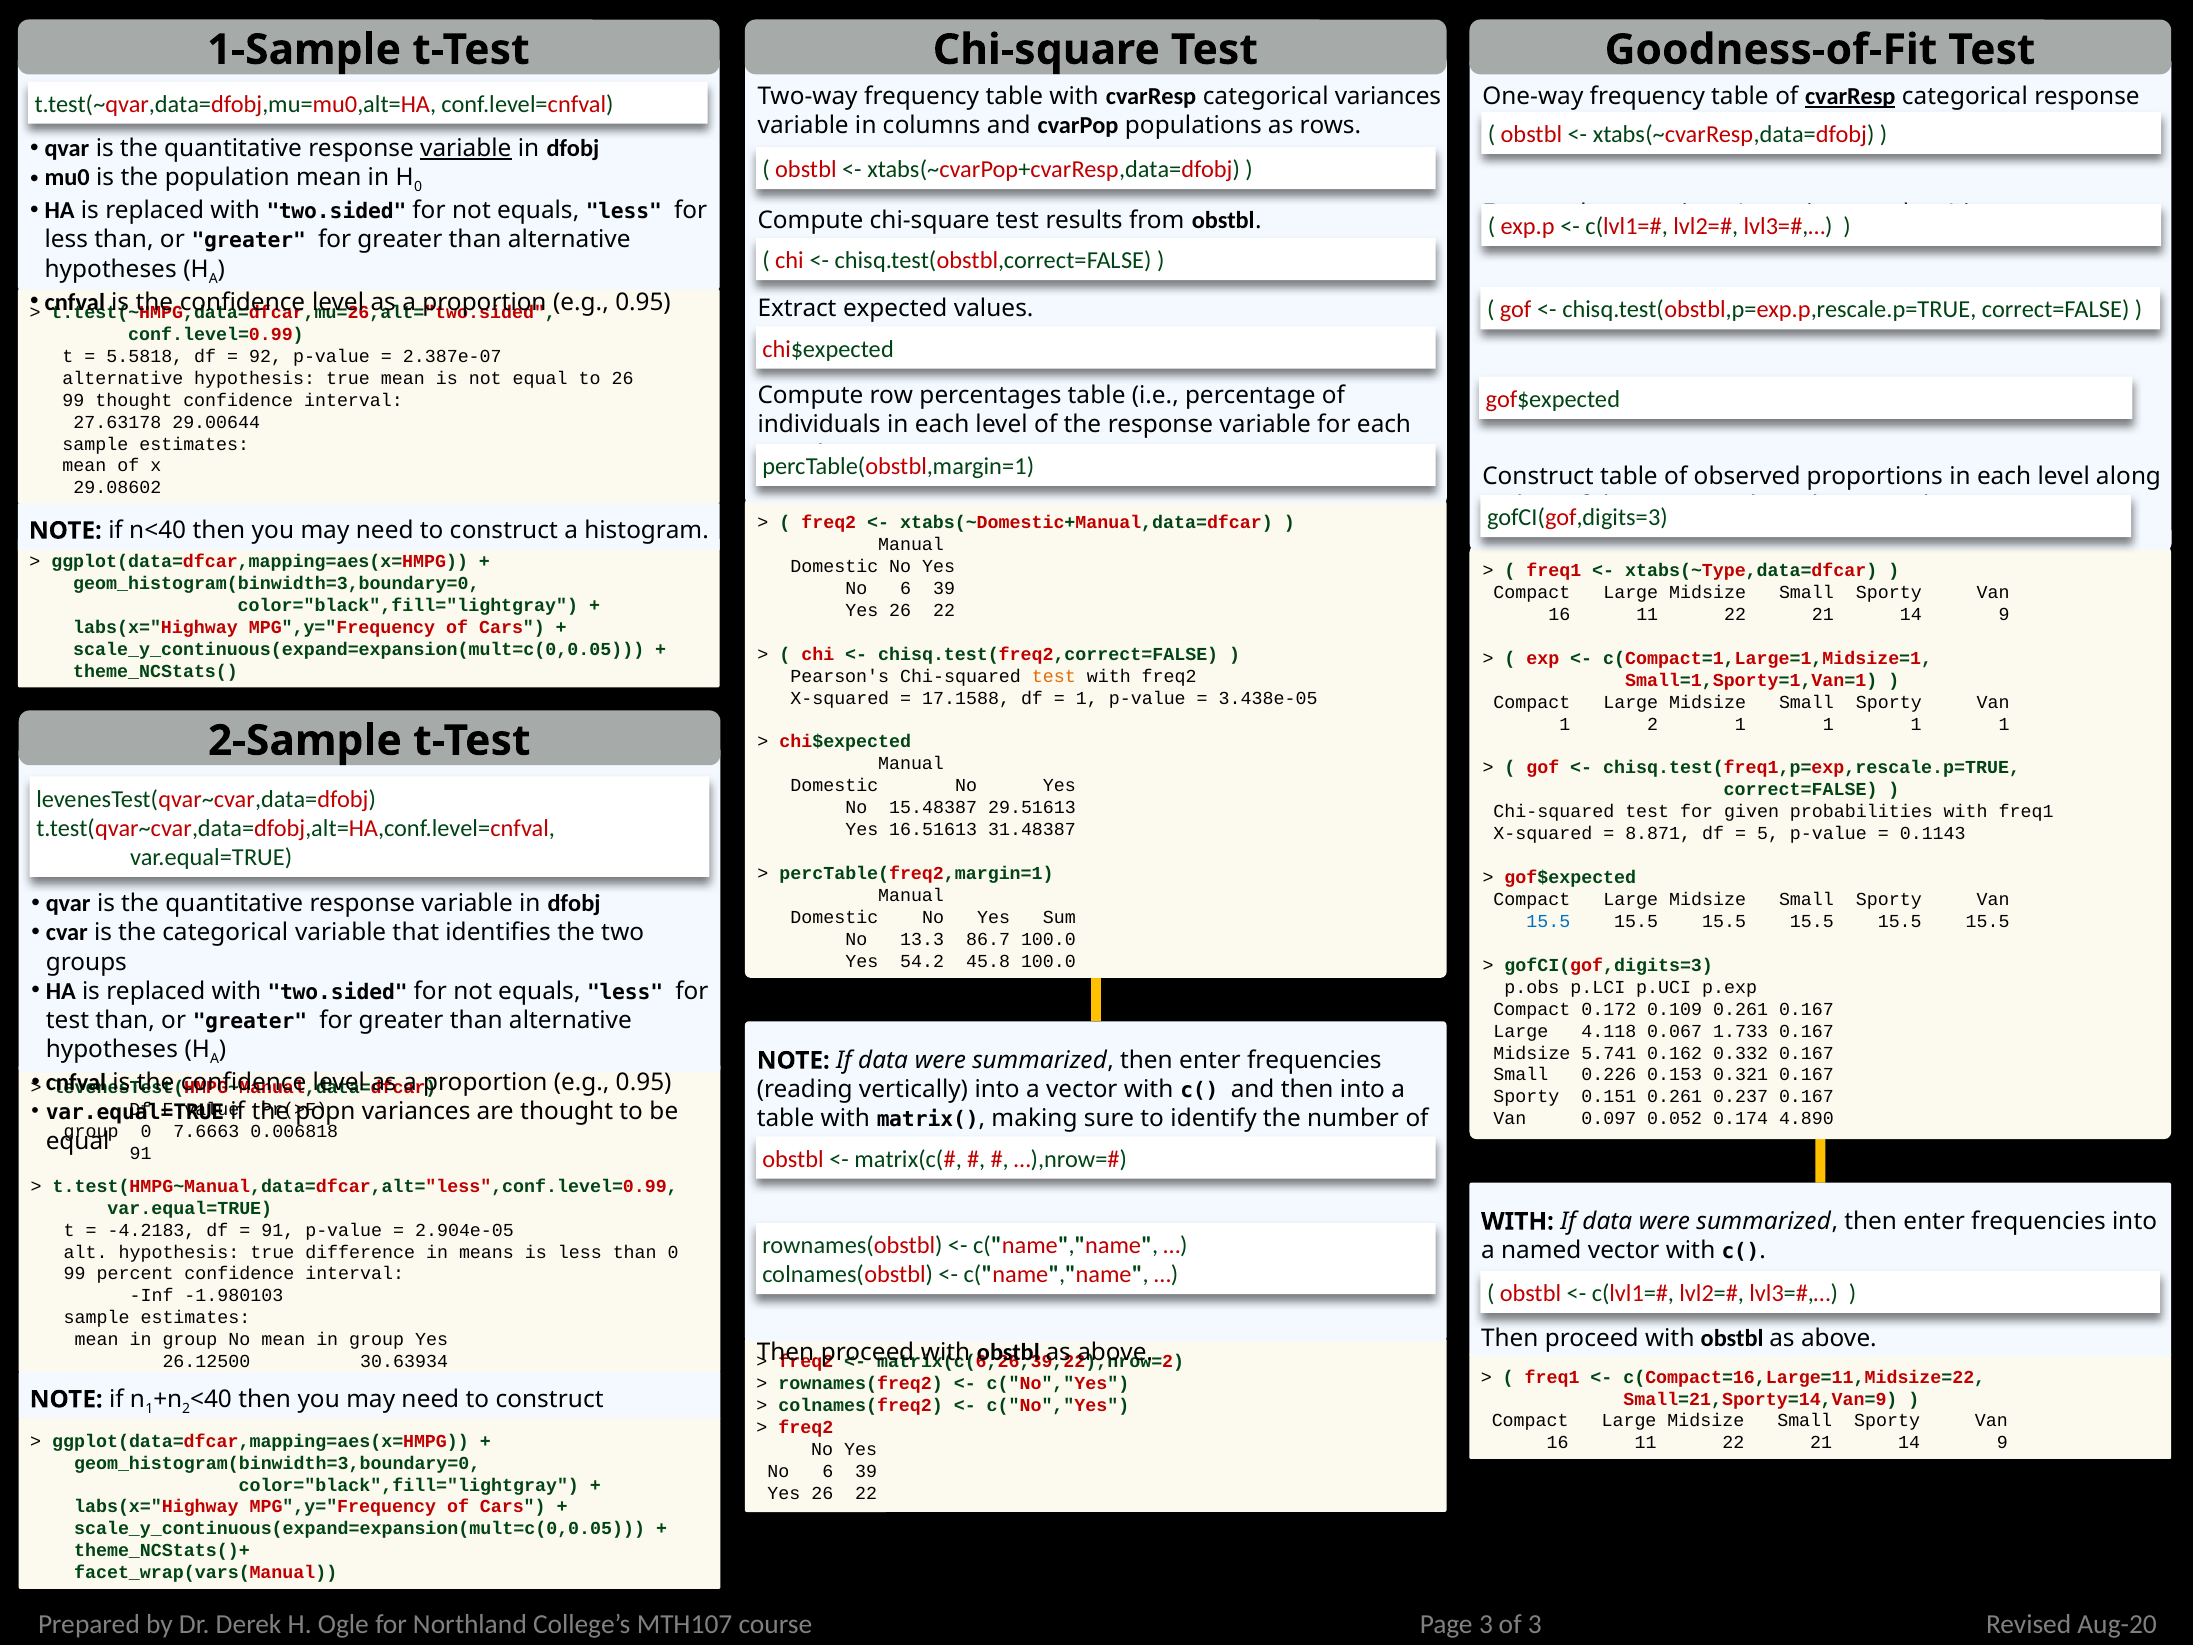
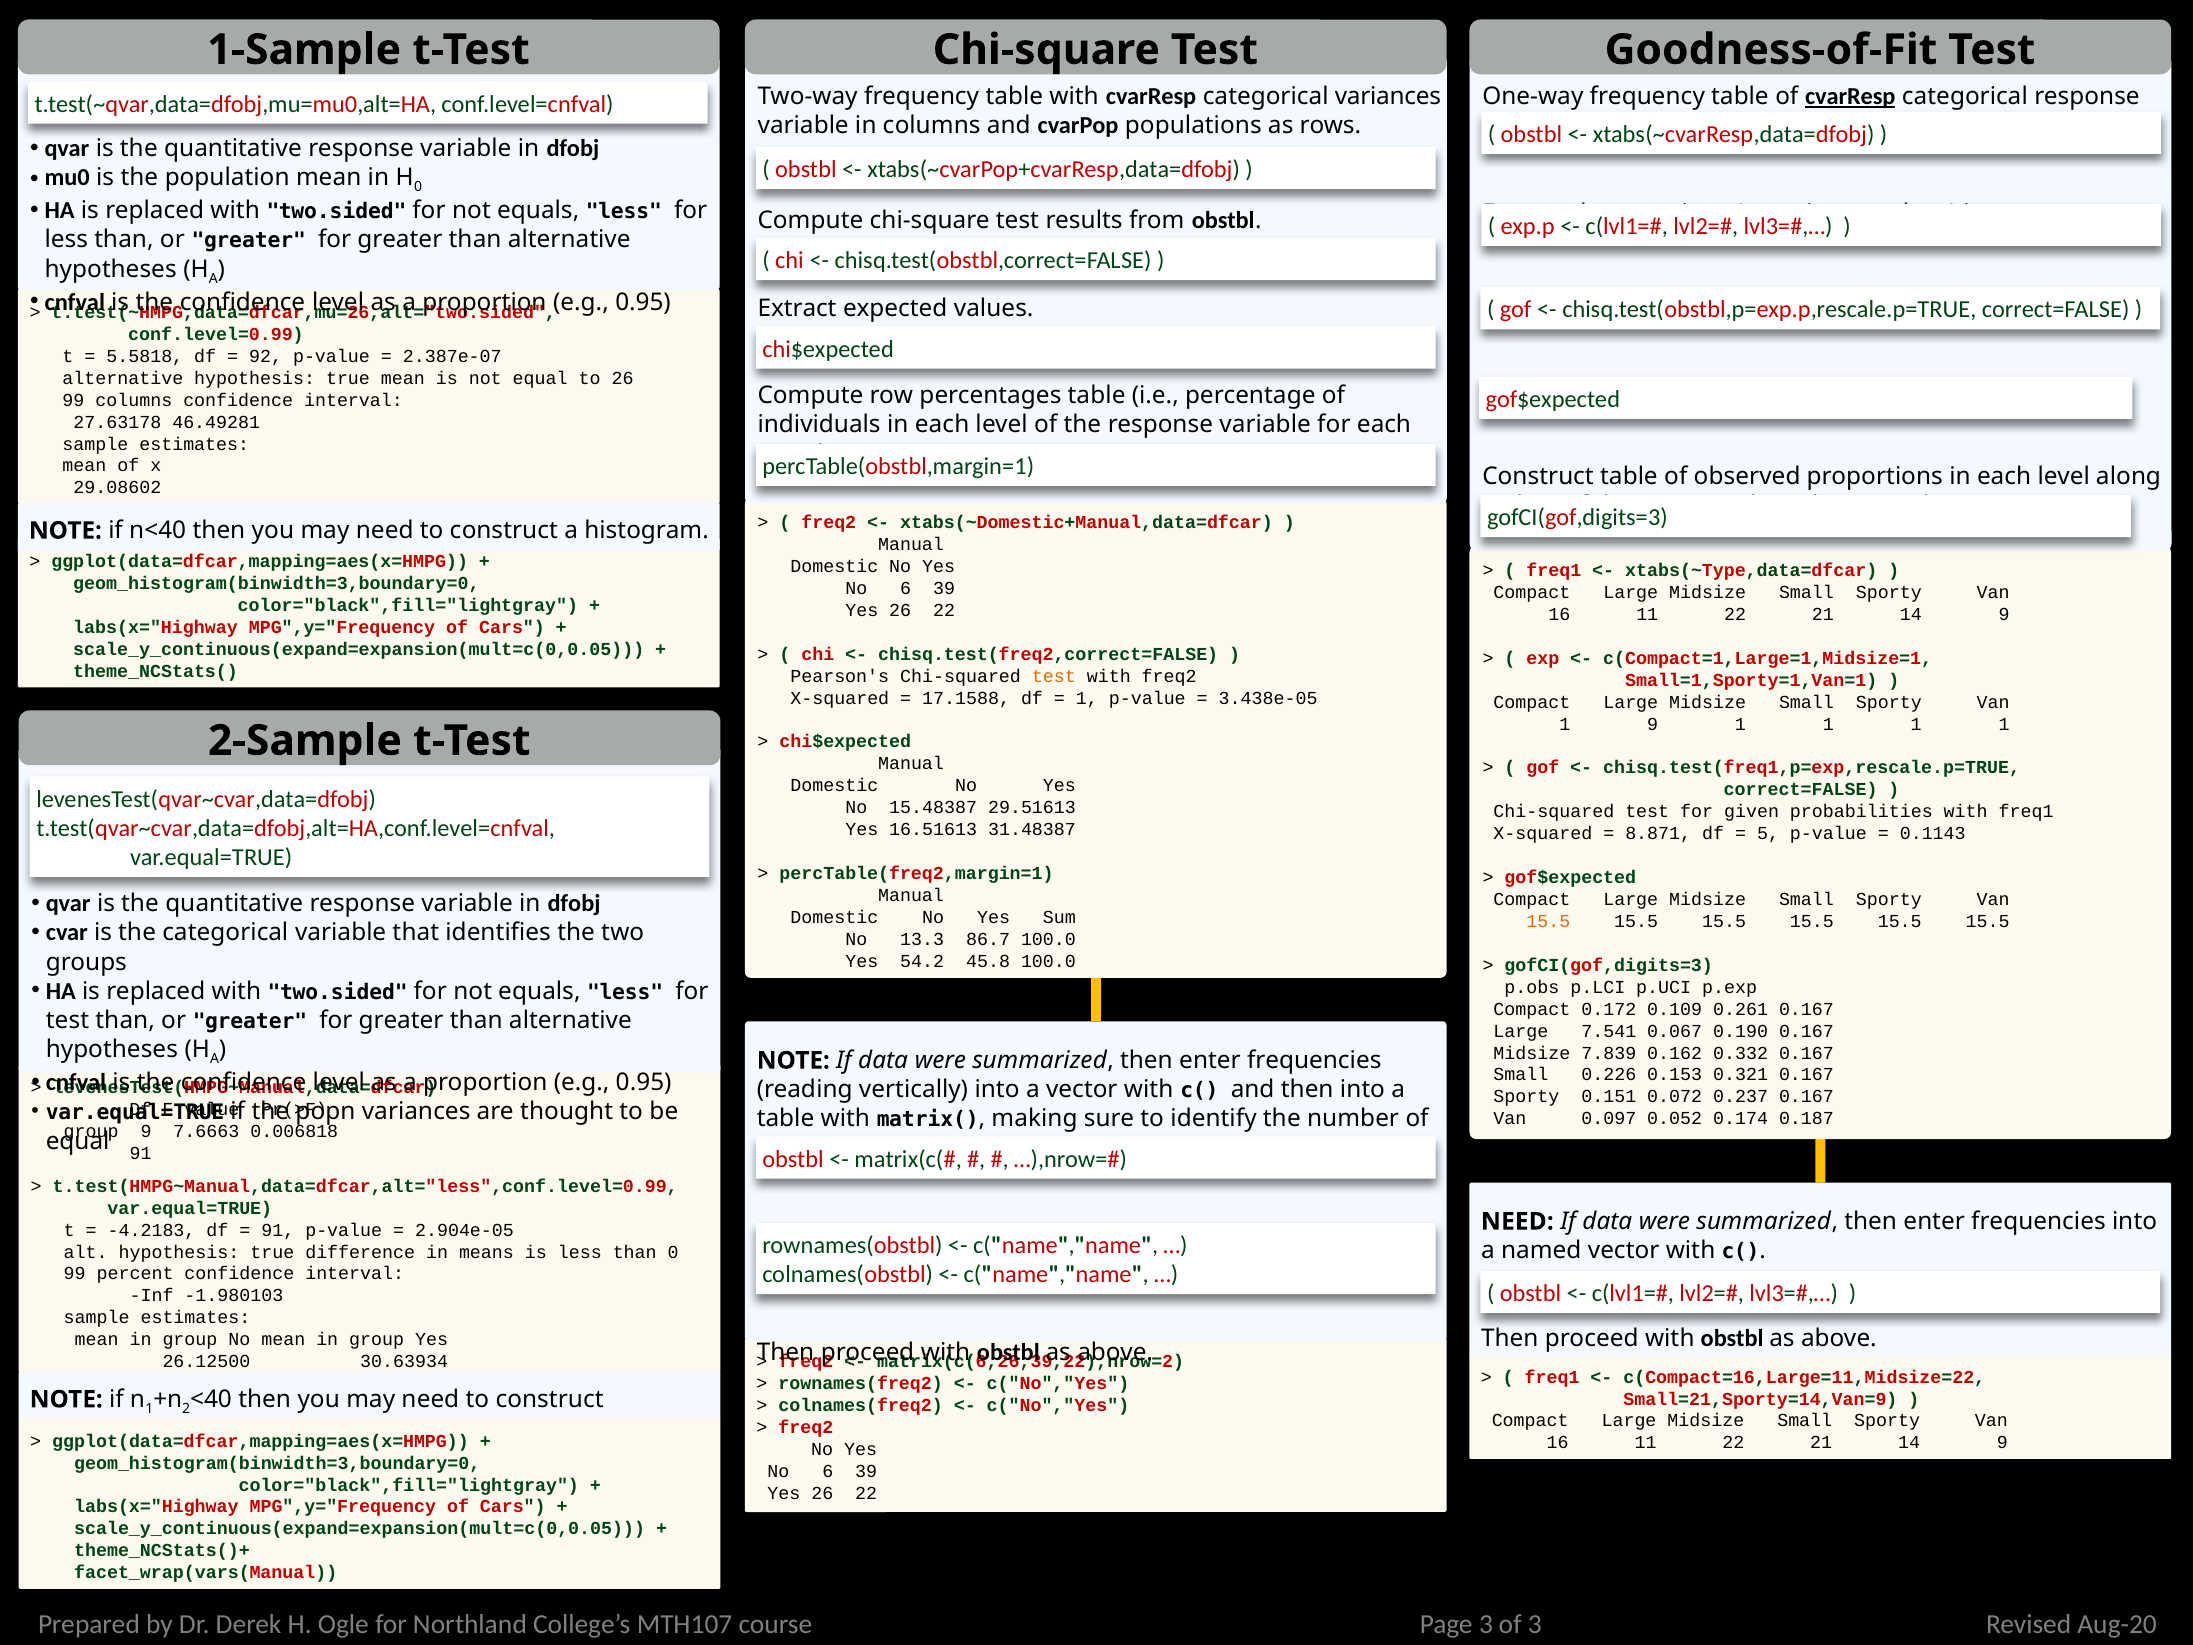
variable underline: present -> none (466, 148)
99 thought: thought -> columns (134, 400)
29.00644: 29.00644 -> 46.49281 (216, 422)
1 2: 2 -> 9 (1653, 724)
15.5 colour: blue -> orange (1548, 921)
4.118: 4.118 -> 7.541 (1609, 1031)
1.733: 1.733 -> 0.190 (1741, 1031)
5.741: 5.741 -> 7.839 (1609, 1053)
0.151 0.261: 0.261 -> 0.072 (1675, 1097)
4.890: 4.890 -> 0.187 (1806, 1119)
0: 0 -> 9 (146, 1131)
WITH: WITH -> NEED (1517, 1221)
